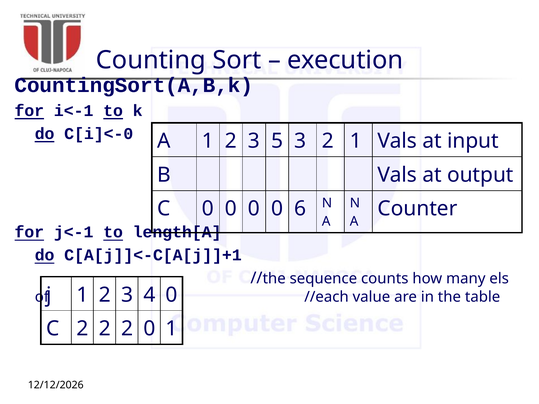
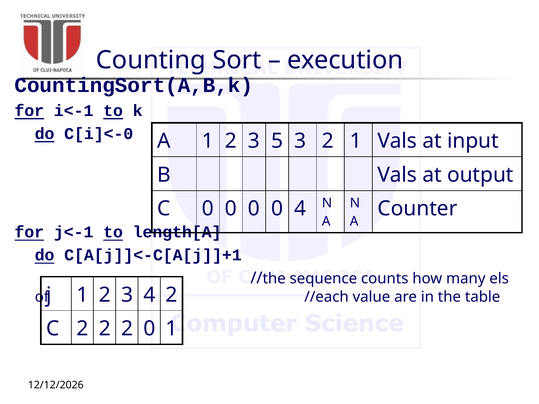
0 6: 6 -> 4 (300, 209)
4 0: 0 -> 2 (172, 295)
